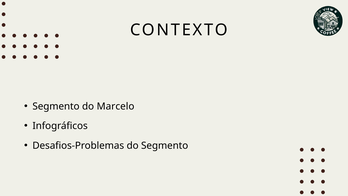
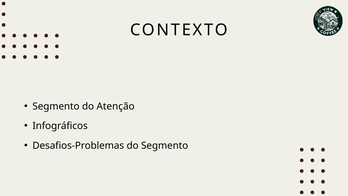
Marcelo: Marcelo -> Atenção (116, 106)
